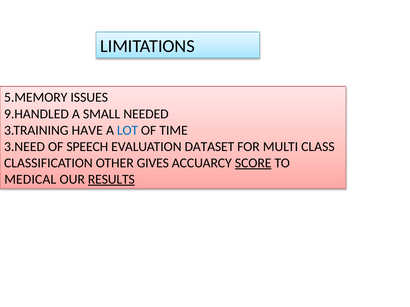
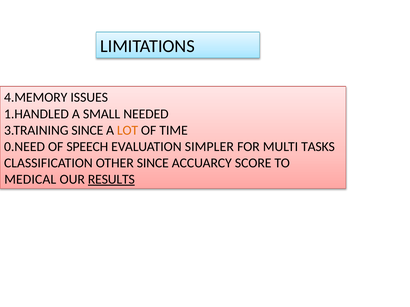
5.MEMORY: 5.MEMORY -> 4.MEMORY (36, 98)
9.HANDLED: 9.HANDLED -> 1.HANDLED (36, 114)
3.TRAINING HAVE: HAVE -> SINCE (87, 130)
LOT colour: blue -> orange (128, 130)
3.NEED: 3.NEED -> 0.NEED (24, 147)
DATASET: DATASET -> SIMPLER (209, 147)
CLASS: CLASS -> TASKS (318, 147)
OTHER GIVES: GIVES -> SINCE (153, 163)
SCORE underline: present -> none (253, 163)
